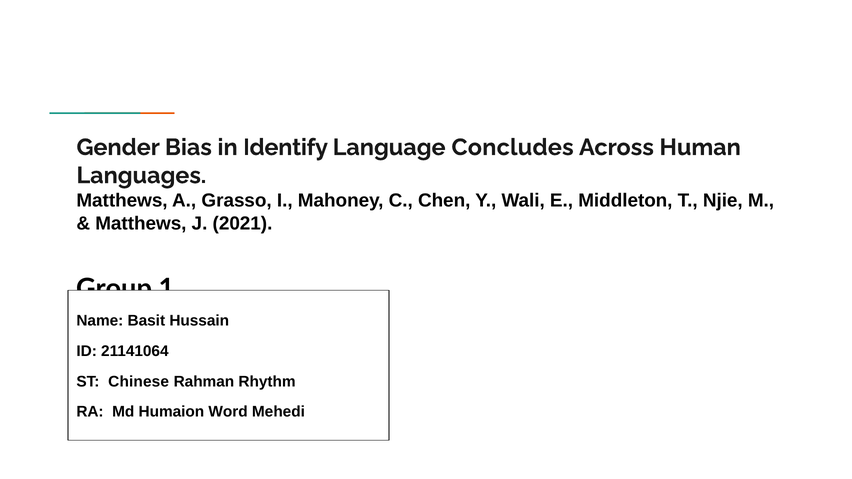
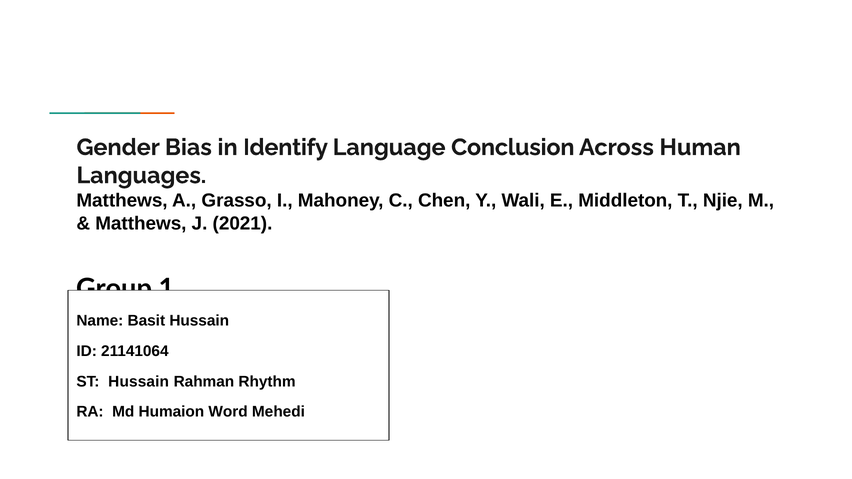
Concludes: Concludes -> Conclusion (513, 147)
ST Chinese: Chinese -> Hussain (139, 382)
